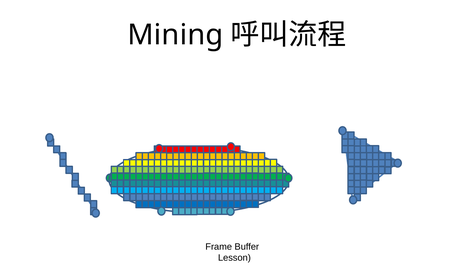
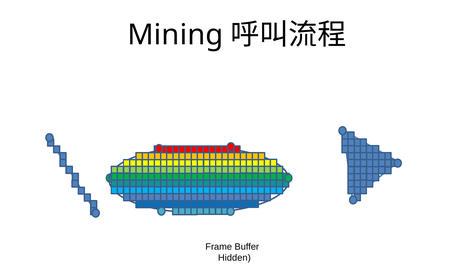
Lesson: Lesson -> Hidden (234, 257)
